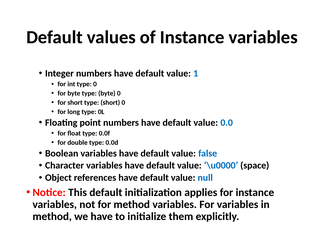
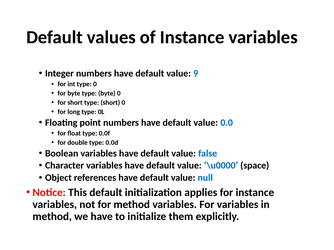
1: 1 -> 9 (196, 74)
